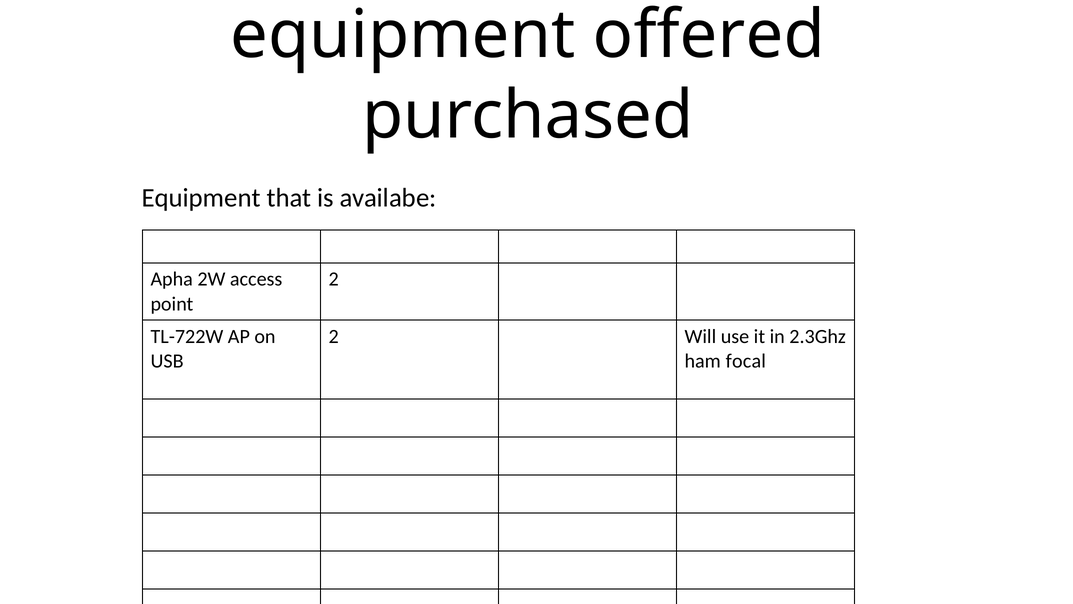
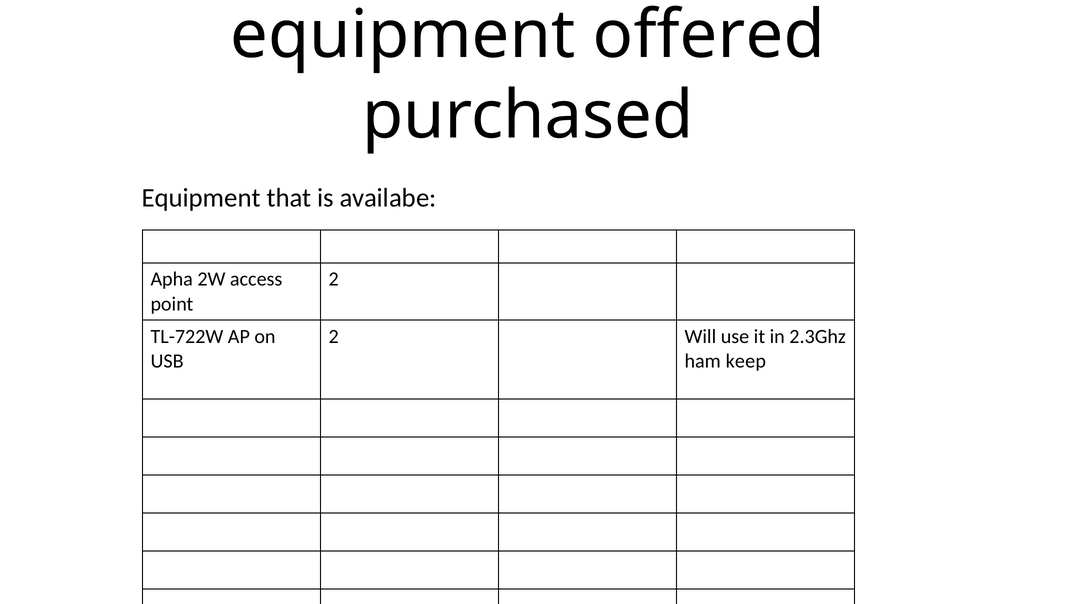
focal: focal -> keep (746, 361)
